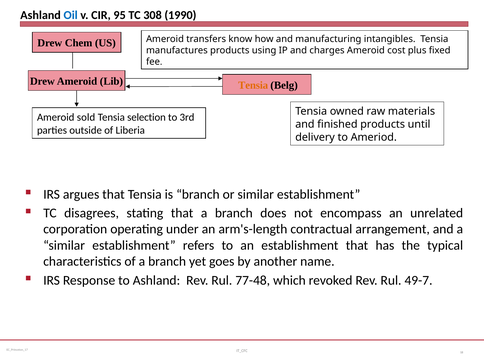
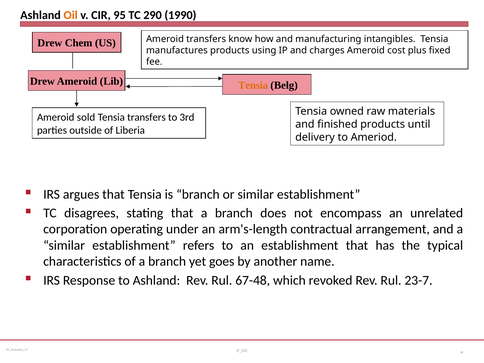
Oil colour: blue -> orange (71, 15)
308: 308 -> 290 (153, 15)
Tensia selection: selection -> transfers (146, 117)
77-48: 77-48 -> 67-48 (253, 280)
49-7: 49-7 -> 23-7 (418, 280)
